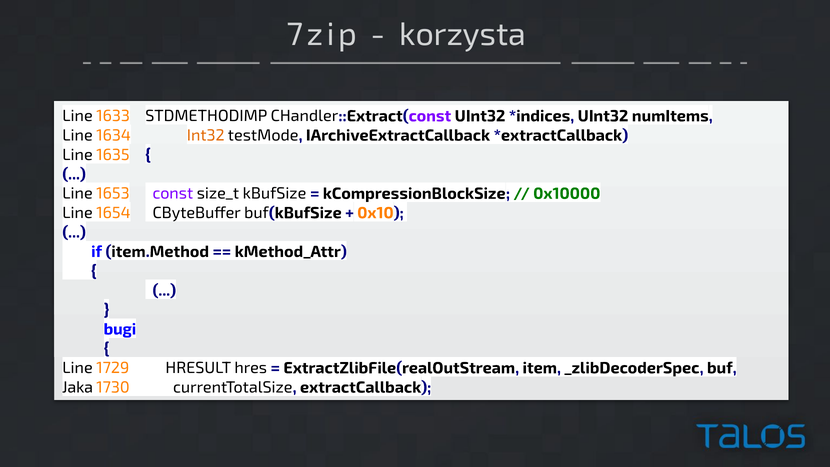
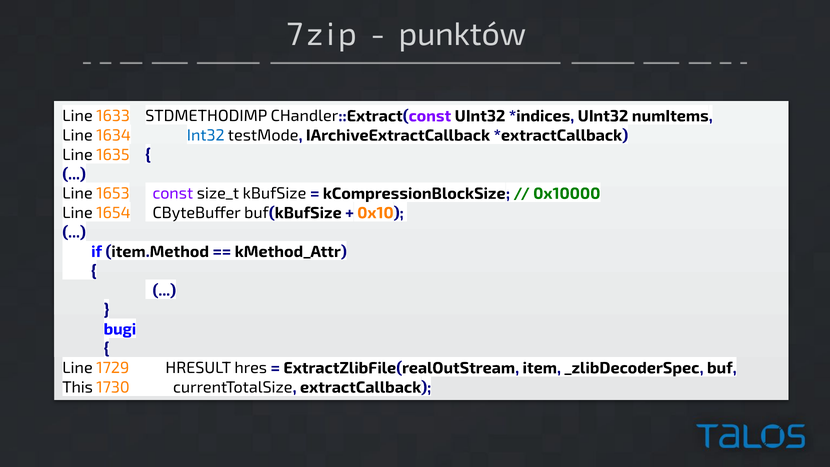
korzysta: korzysta -> punktów (463, 34)
Int32 colour: orange -> blue (206, 135)
Jaka: Jaka -> This (78, 387)
